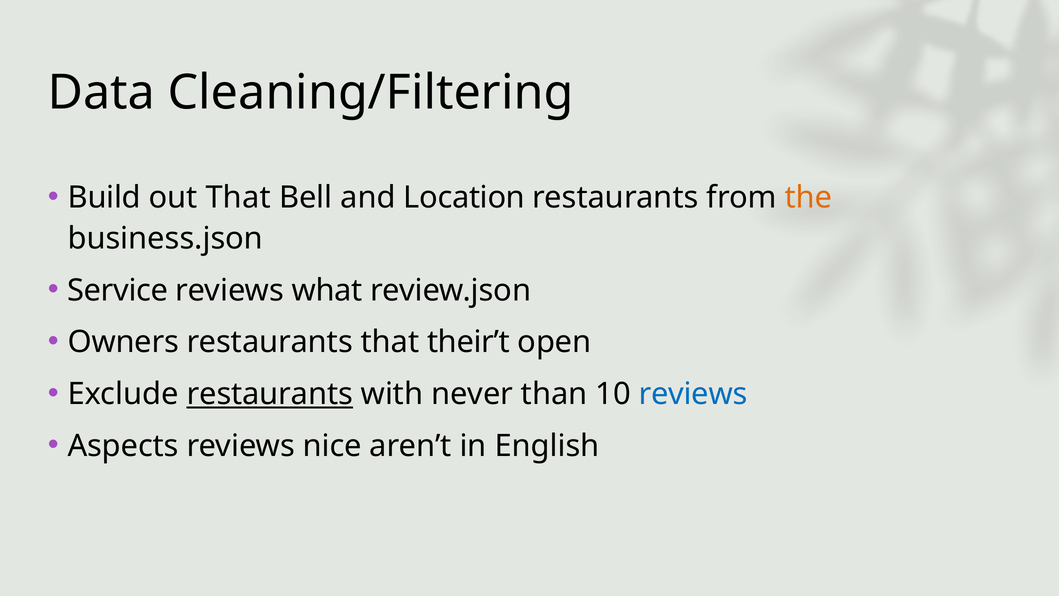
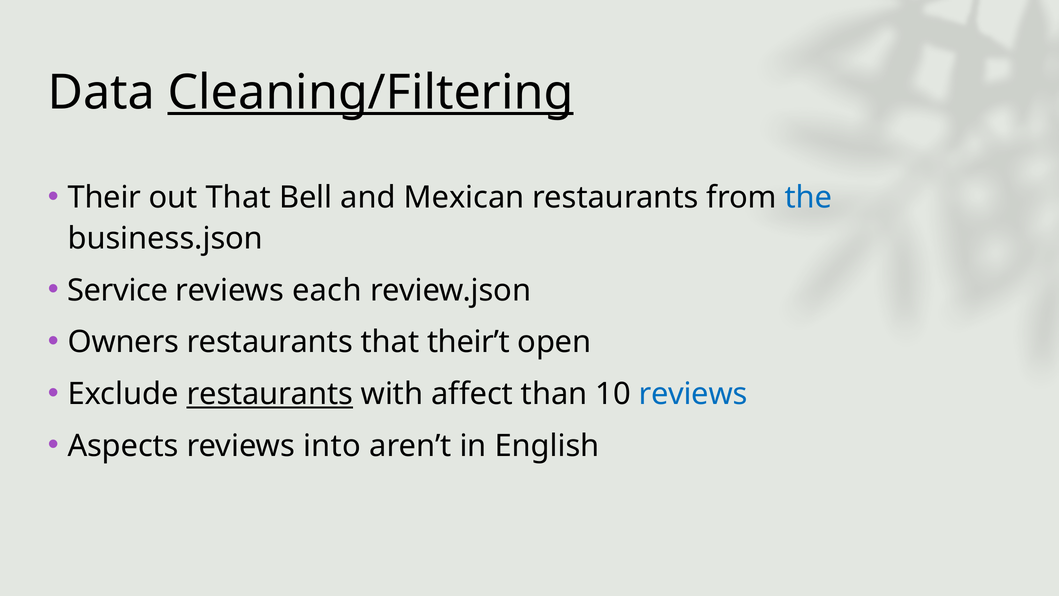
Cleaning/Filtering underline: none -> present (371, 93)
Build: Build -> Their (104, 198)
Location: Location -> Mexican (464, 198)
the colour: orange -> blue (808, 198)
what: what -> each (327, 290)
never: never -> affect (472, 394)
nice: nice -> into (332, 446)
